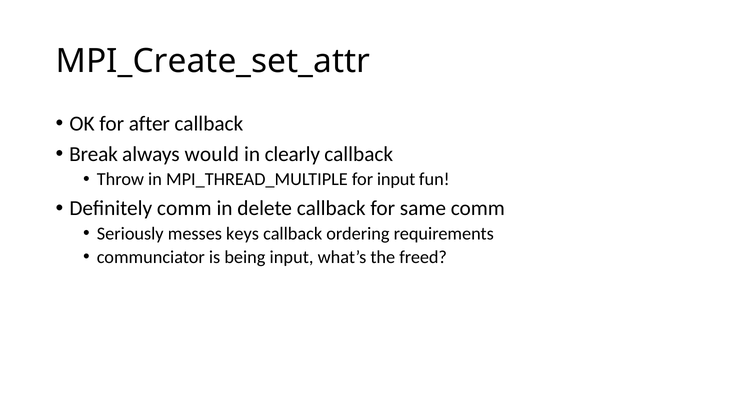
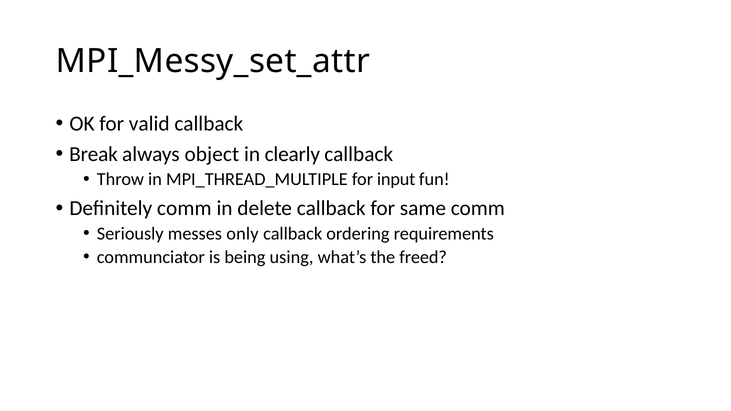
MPI_Create_set_attr: MPI_Create_set_attr -> MPI_Messy_set_attr (213, 61)
after: after -> valid (149, 124)
would: would -> object (212, 154)
keys: keys -> only (242, 234)
being input: input -> using (292, 257)
